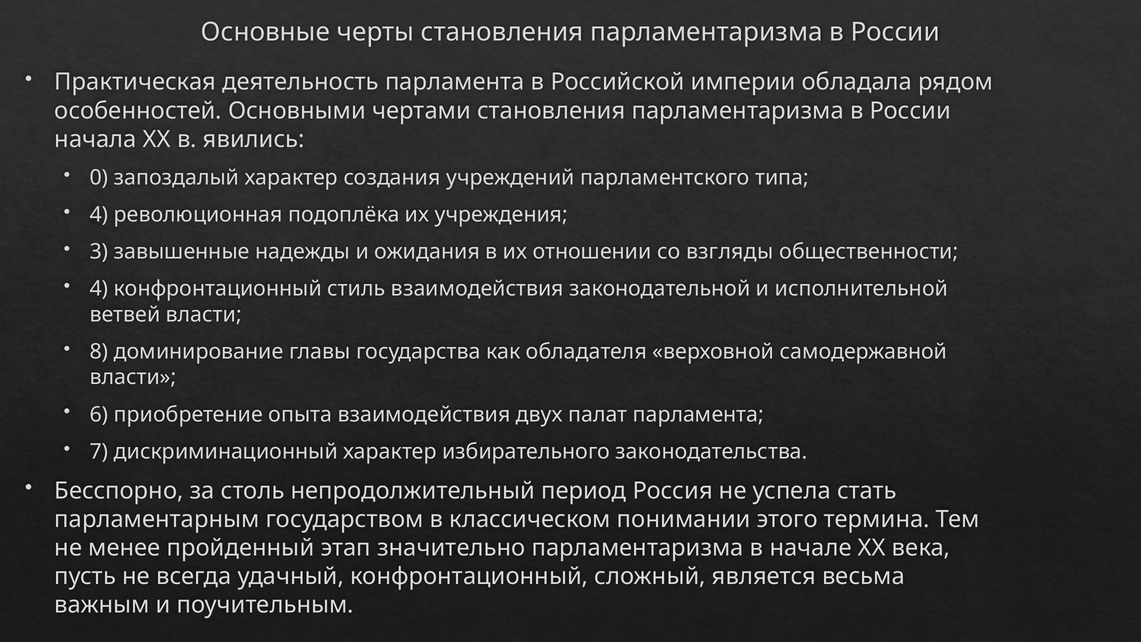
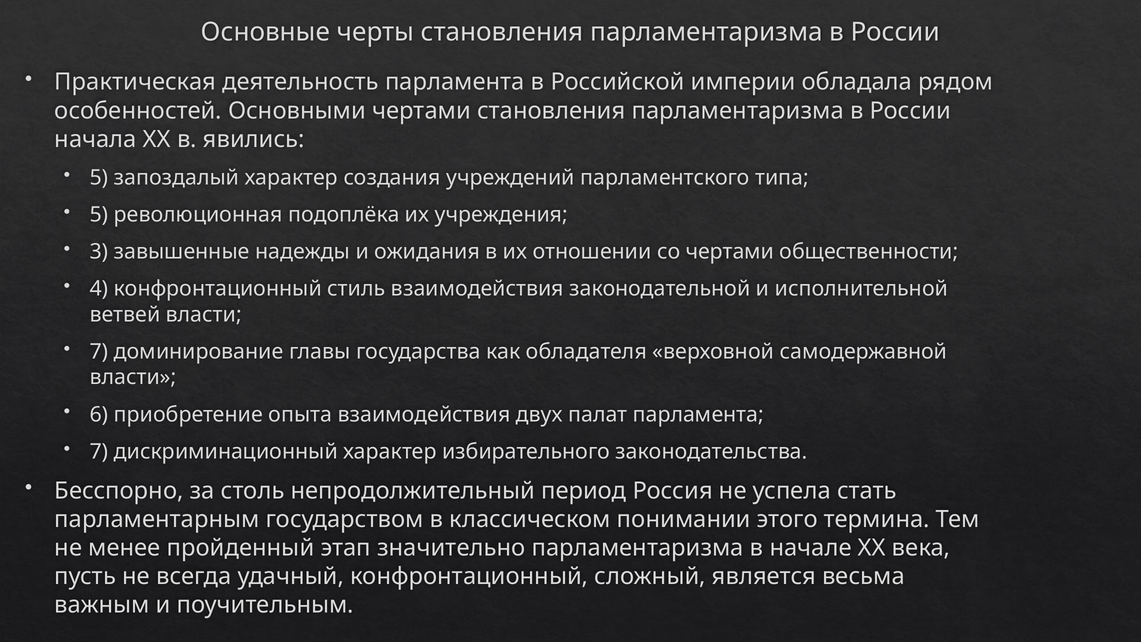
0: 0 -> 5 (99, 178)
4: 4 -> 5 (99, 215)
со взгляды: взгляды -> чертами (730, 252)
8: 8 -> 7 (99, 352)
